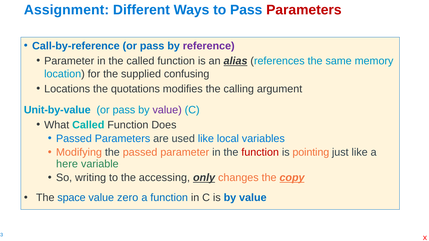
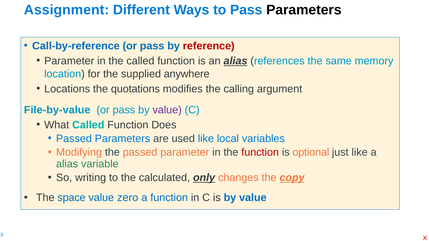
Parameters colour: red -> black (304, 10)
reference colour: purple -> red (209, 46)
confusing: confusing -> anywhere (187, 74)
Unit-by-value: Unit-by-value -> File-by-value (57, 110)
pointing: pointing -> optional (311, 153)
here: here -> alias (67, 164)
accessing: accessing -> calculated (164, 178)
